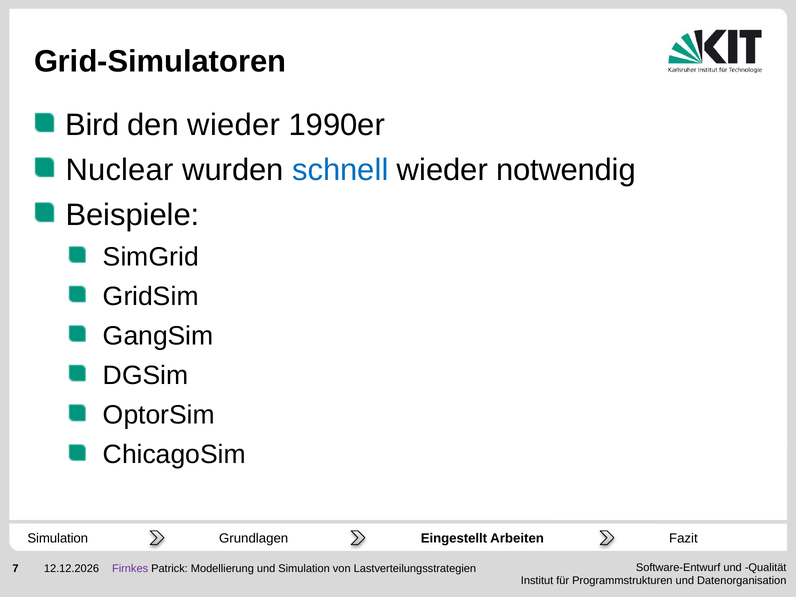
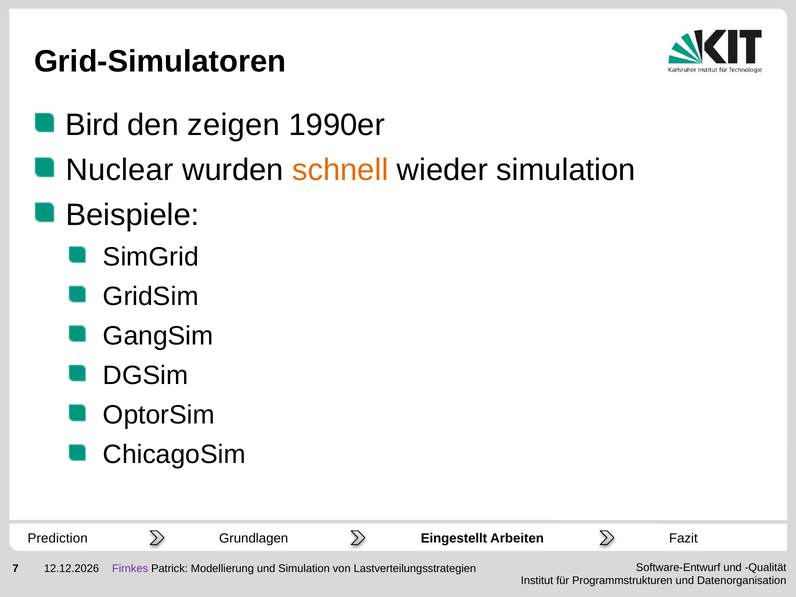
den wieder: wieder -> zeigen (234, 125)
schnell colour: blue -> orange (340, 170)
wieder notwendig: notwendig -> simulation (566, 170)
Simulation: Simulation -> Prediction (58, 538)
